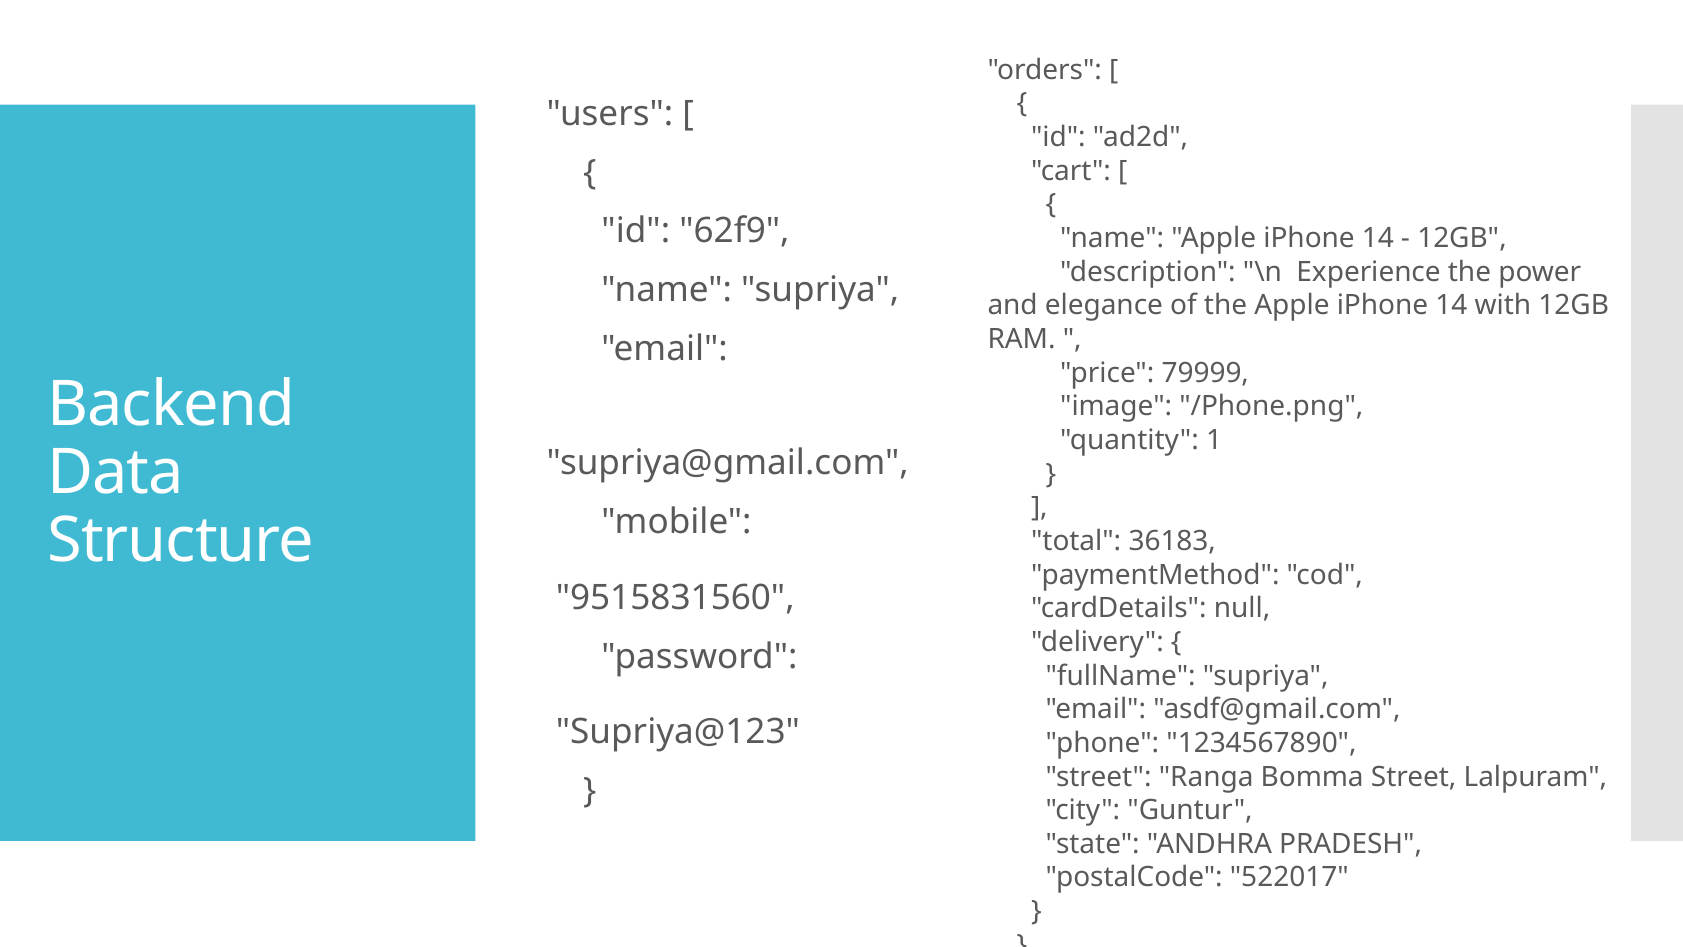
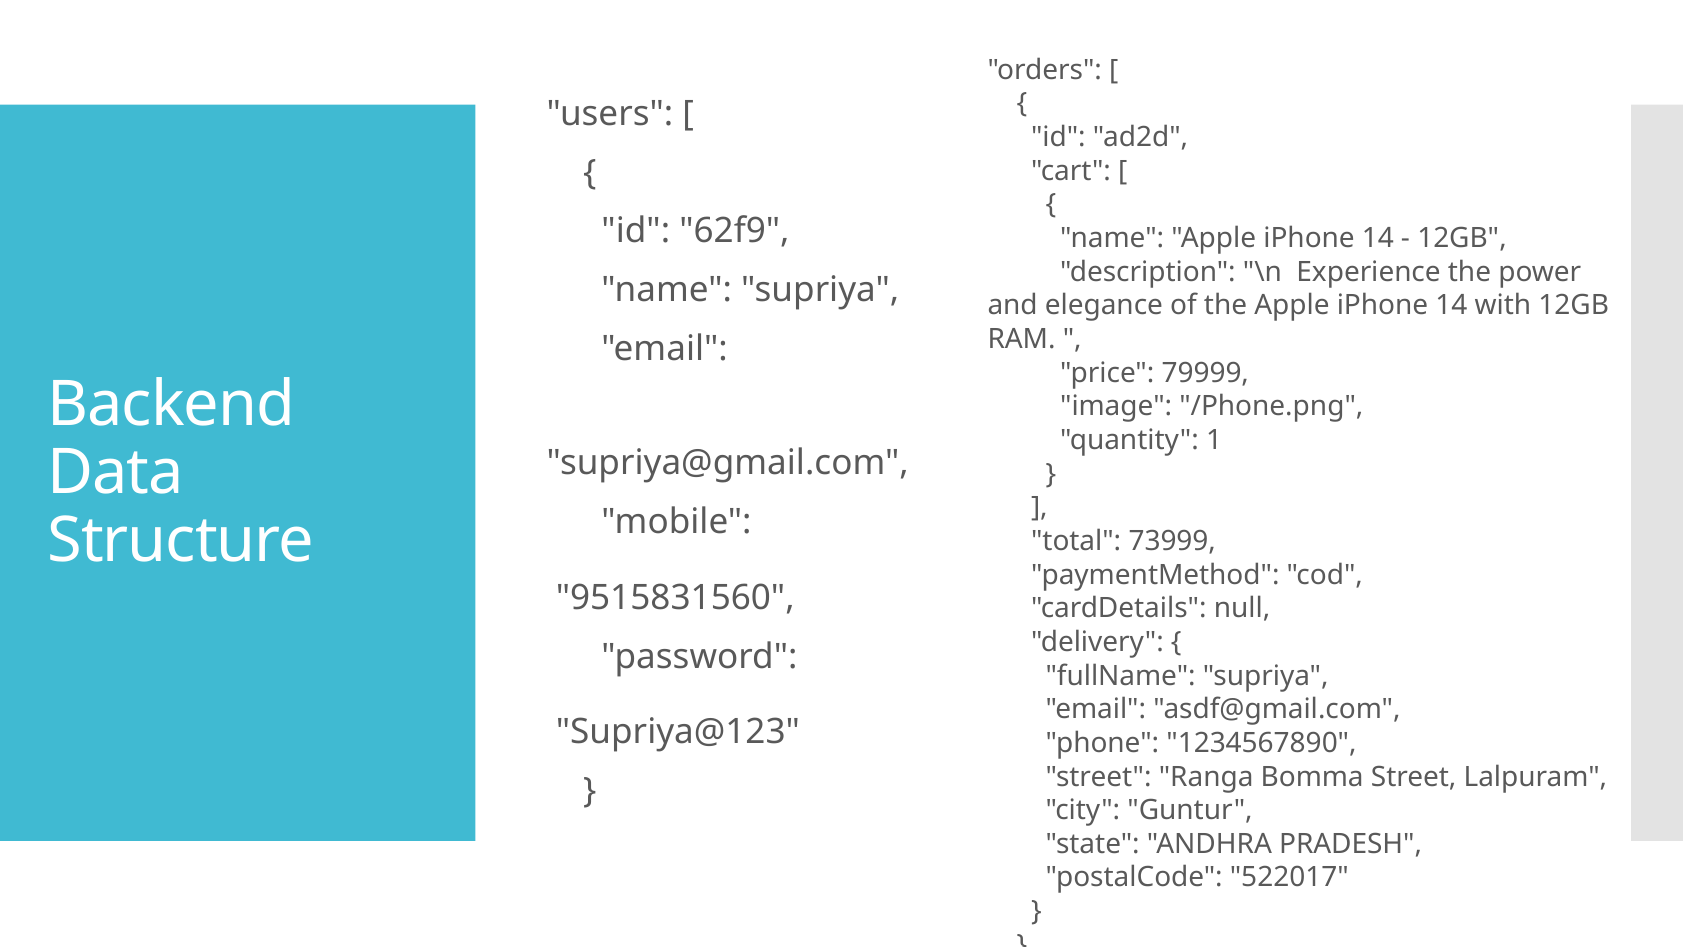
36183: 36183 -> 73999 (1172, 541)
